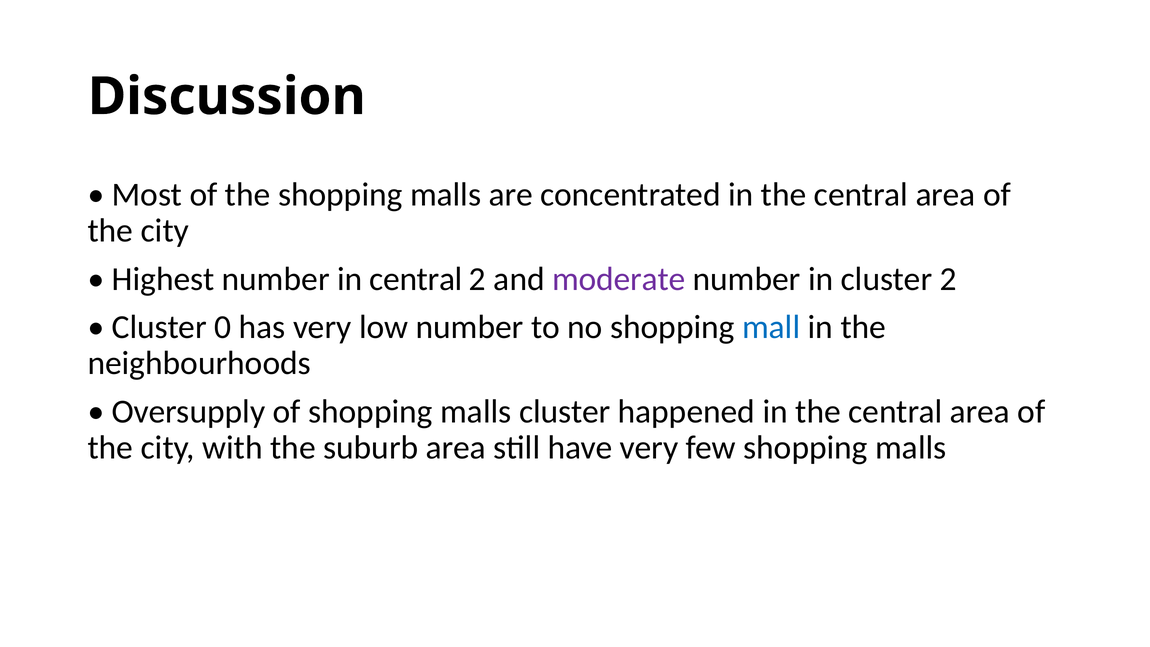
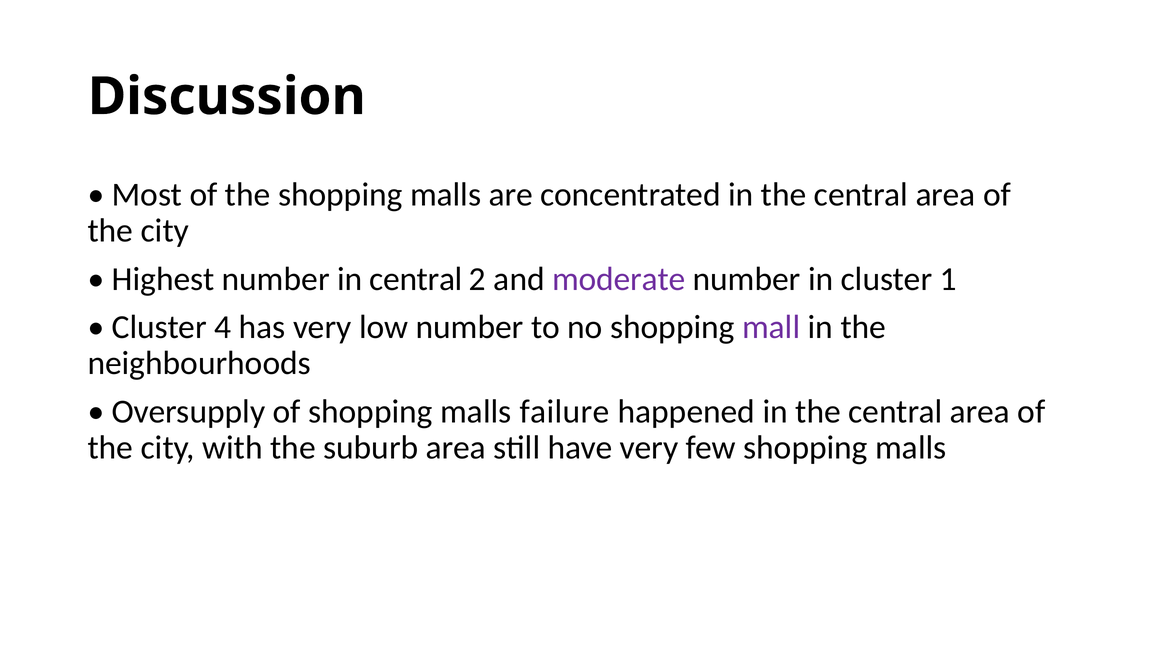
cluster 2: 2 -> 1 (948, 279)
0: 0 -> 4 (223, 327)
mall colour: blue -> purple (771, 327)
malls cluster: cluster -> failure (565, 412)
